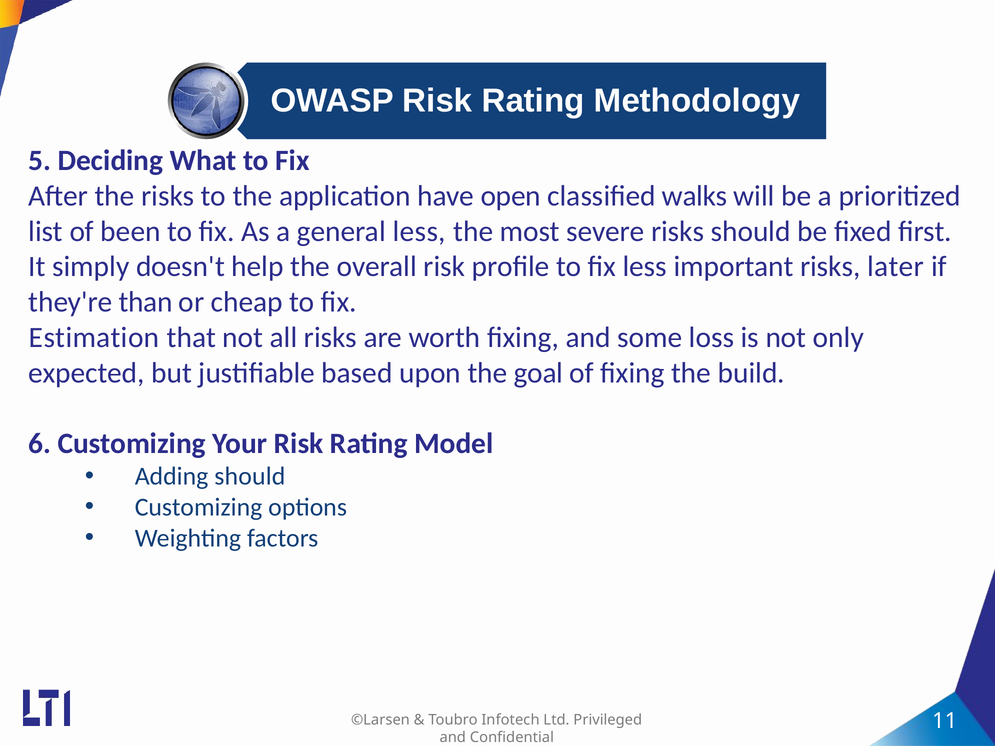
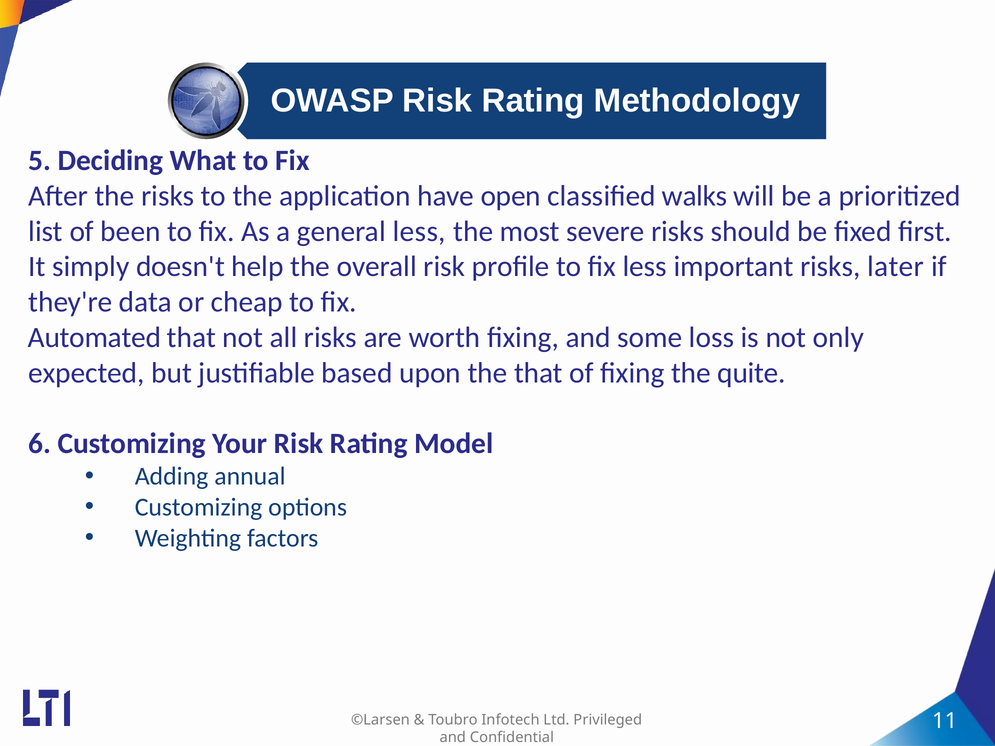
than: than -> data (145, 302)
Estimation: Estimation -> Automated (94, 338)
the goal: goal -> that (538, 373)
build: build -> quite (751, 373)
Adding should: should -> annual (250, 477)
